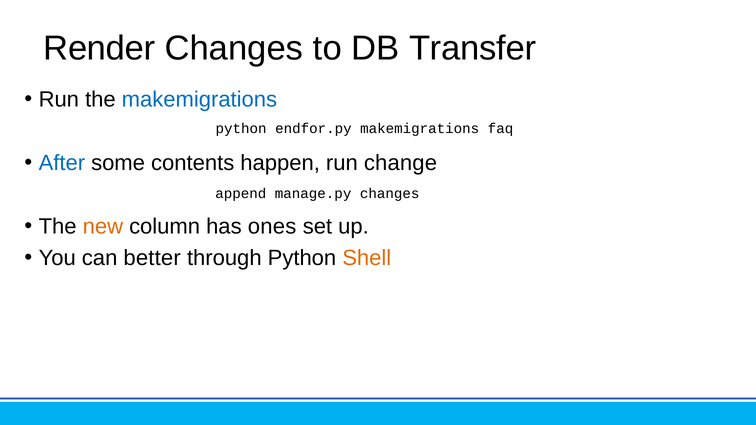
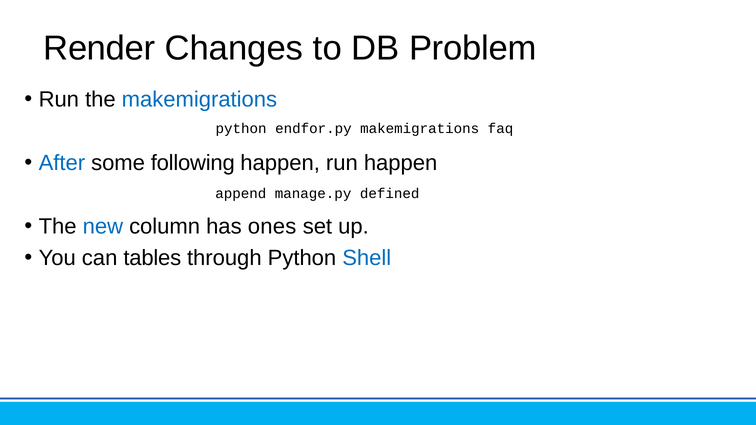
Transfer: Transfer -> Problem (473, 49)
contents: contents -> following (193, 163)
run change: change -> happen (401, 163)
manage.py changes: changes -> defined (390, 194)
new colour: orange -> blue (103, 226)
better: better -> tables (152, 258)
Shell colour: orange -> blue (367, 258)
